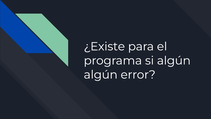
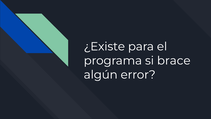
si algún: algún -> brace (174, 60)
